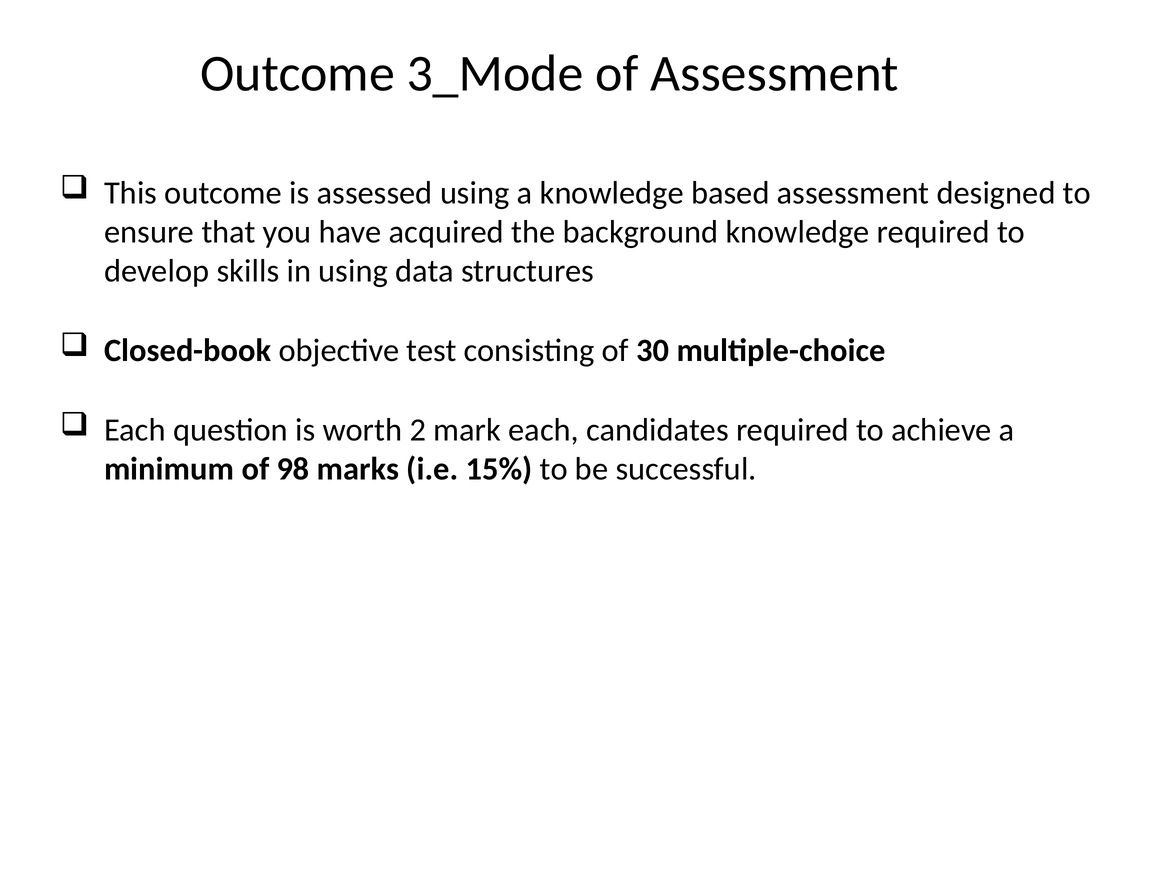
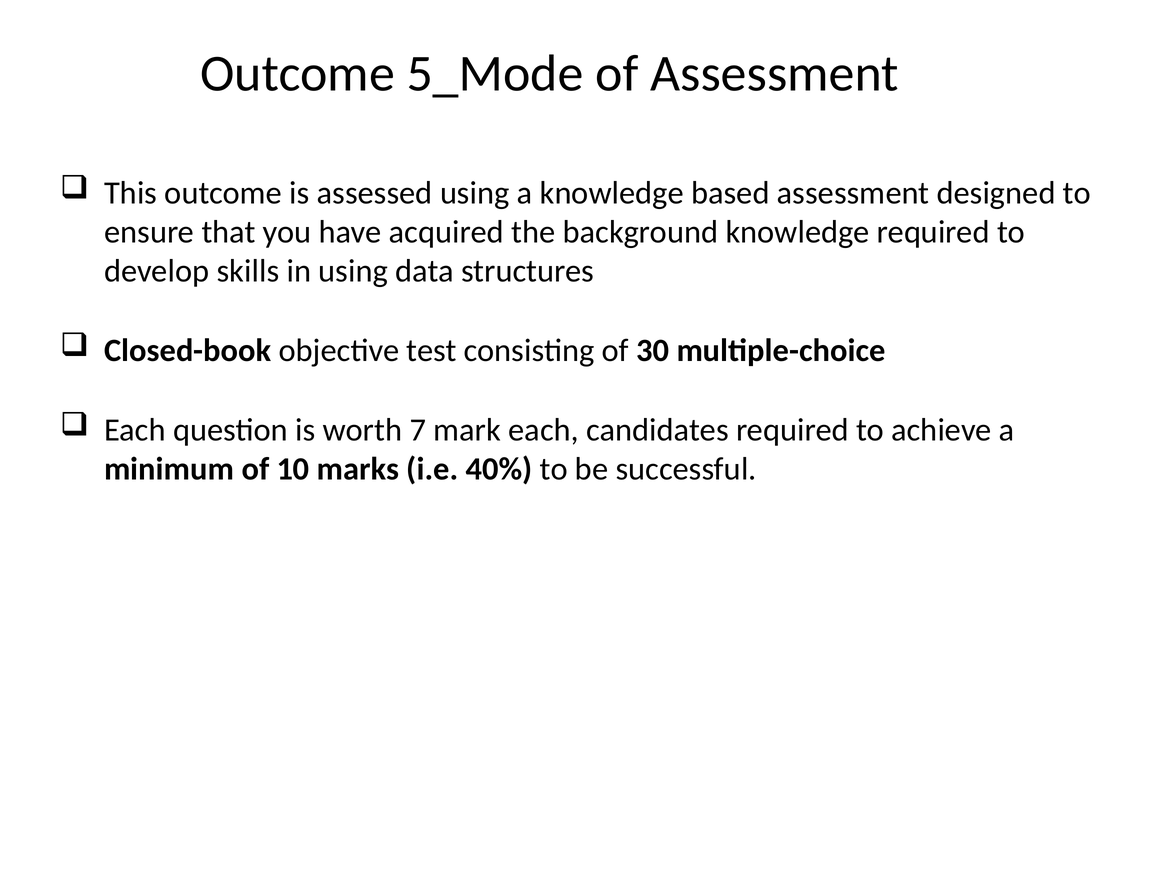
3_Mode: 3_Mode -> 5_Mode (495, 74)
2: 2 -> 7 (418, 430)
98: 98 -> 10 (293, 469)
15%: 15% -> 40% (499, 469)
